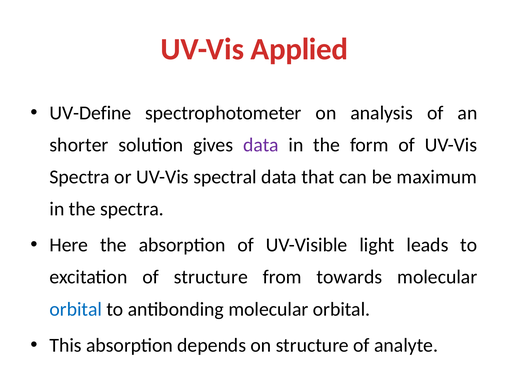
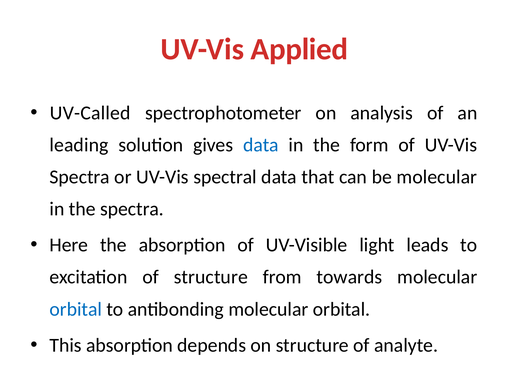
UV-Define: UV-Define -> UV-Called (90, 113)
shorter: shorter -> leading (79, 145)
data colour: purple -> blue (261, 145)
be maximum: maximum -> molecular (437, 177)
